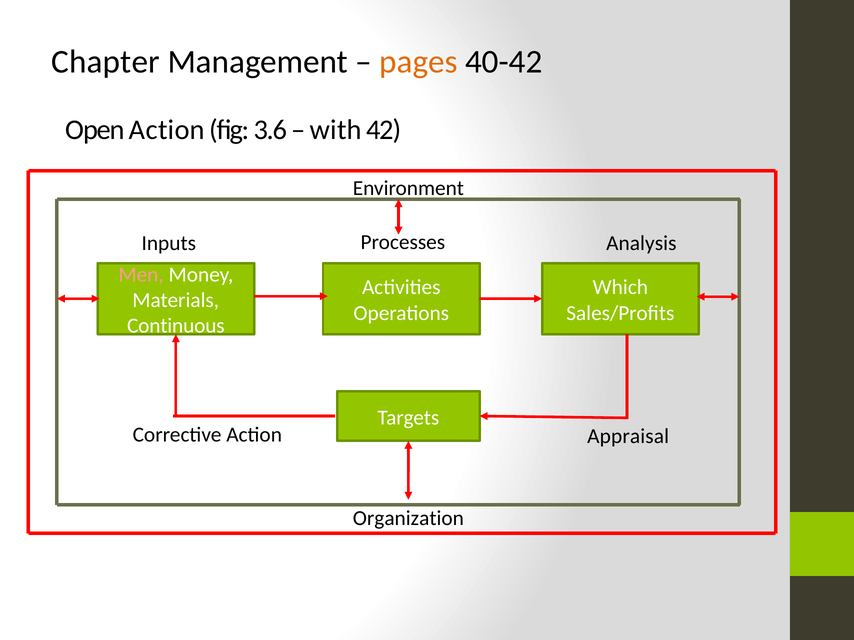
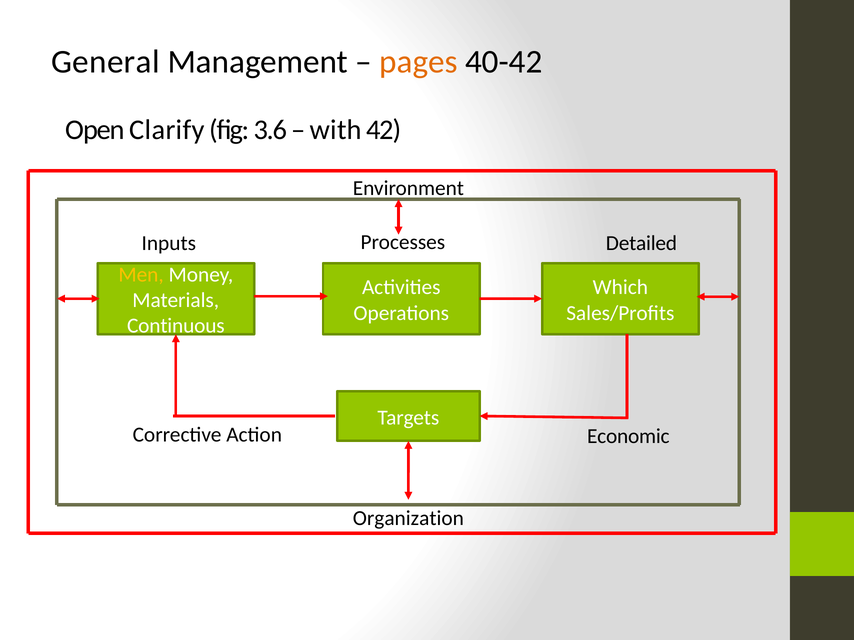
Chapter: Chapter -> General (105, 62)
Open Action: Action -> Clarify (167, 130)
Analysis: Analysis -> Detailed (641, 243)
Men colour: pink -> yellow (141, 275)
Appraisal: Appraisal -> Economic (628, 437)
